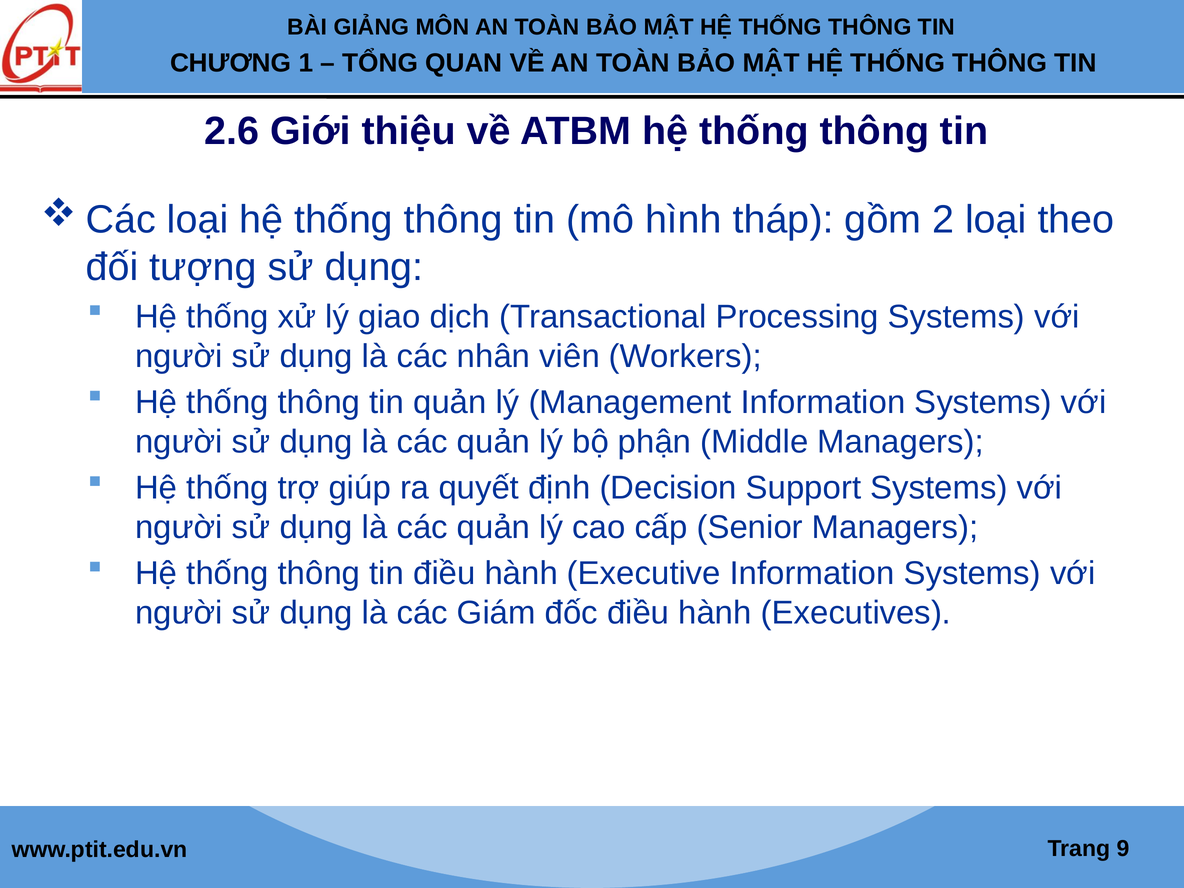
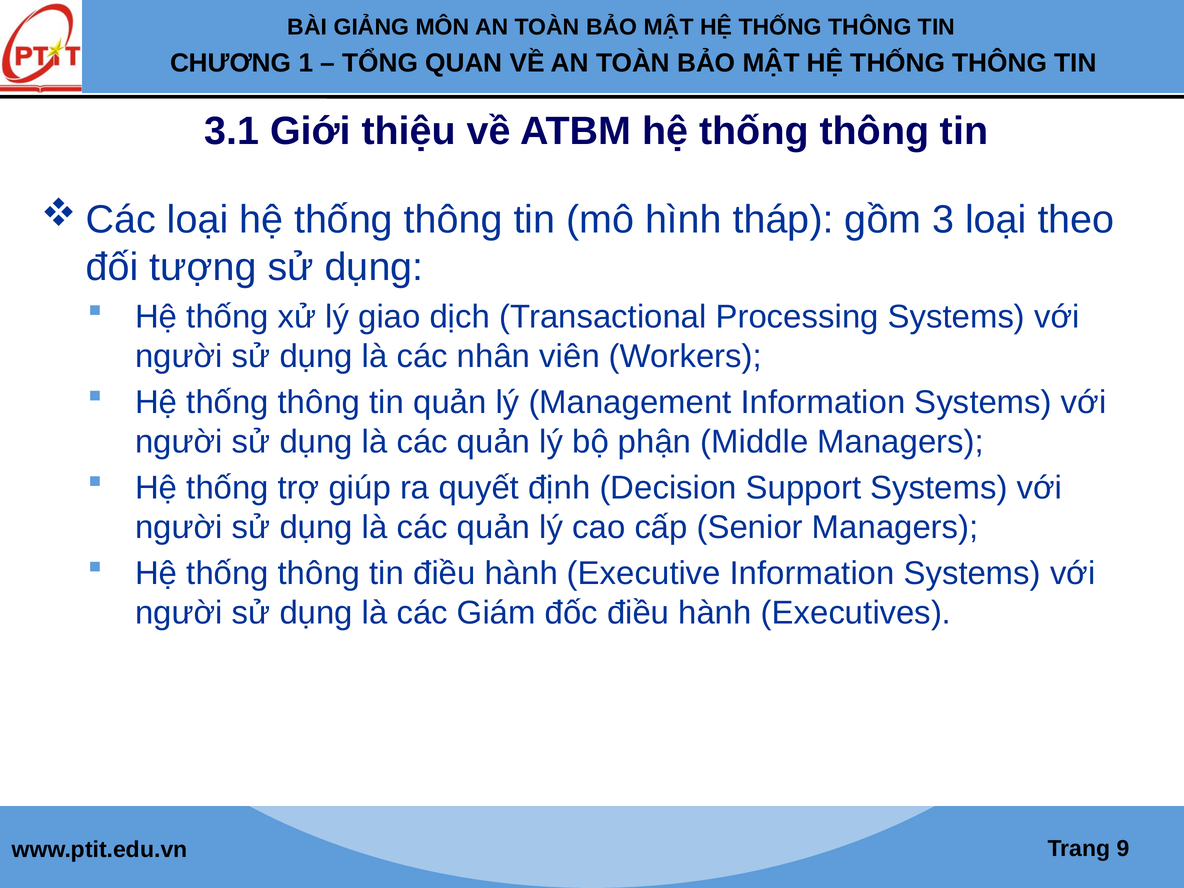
2.6: 2.6 -> 3.1 (232, 131)
2: 2 -> 3 (943, 220)
